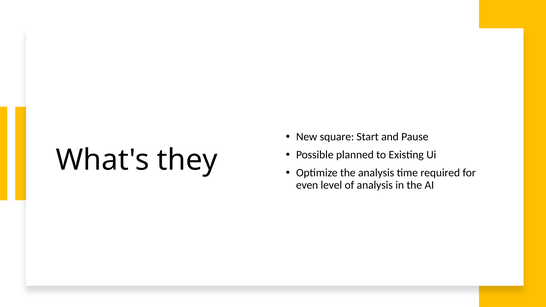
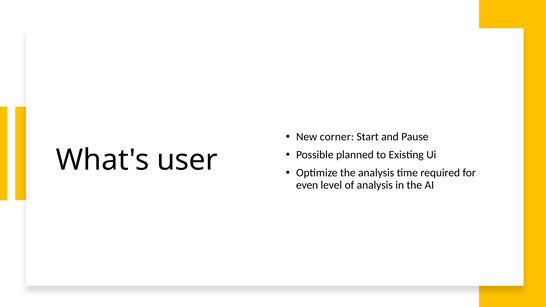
square: square -> corner (337, 137)
they: they -> user (187, 160)
